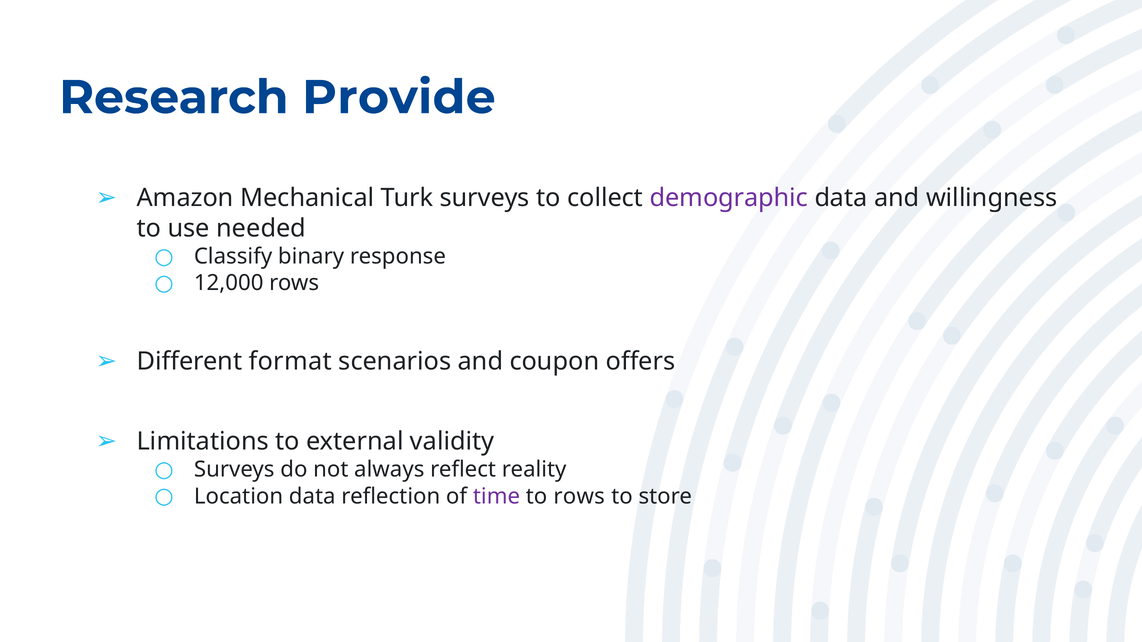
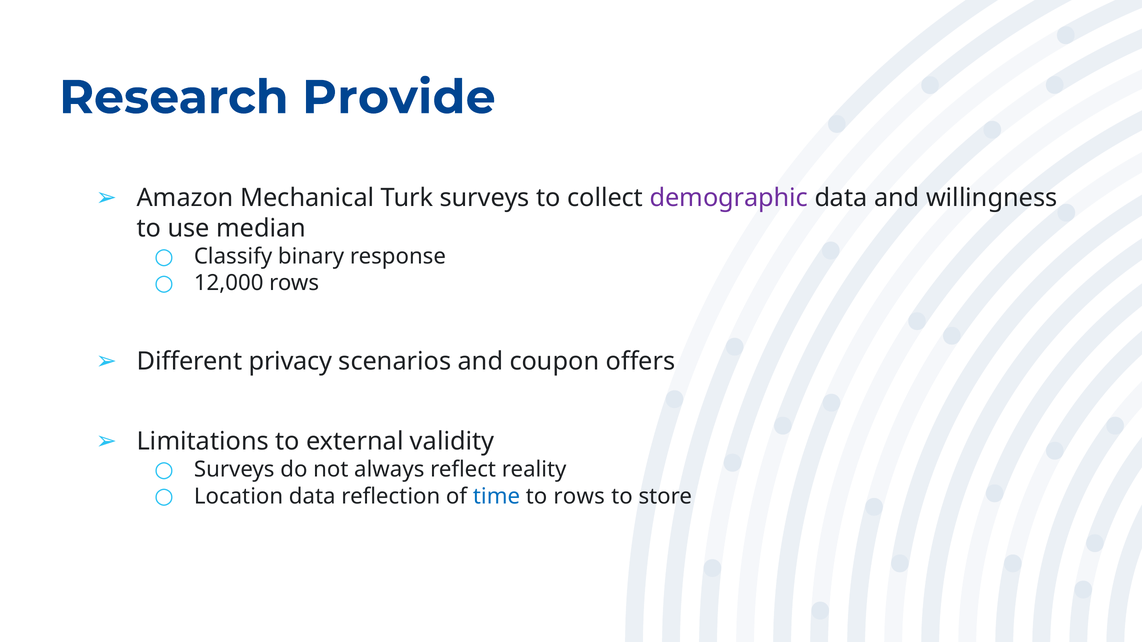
needed: needed -> median (261, 228)
format: format -> privacy (290, 362)
time colour: purple -> blue (497, 497)
